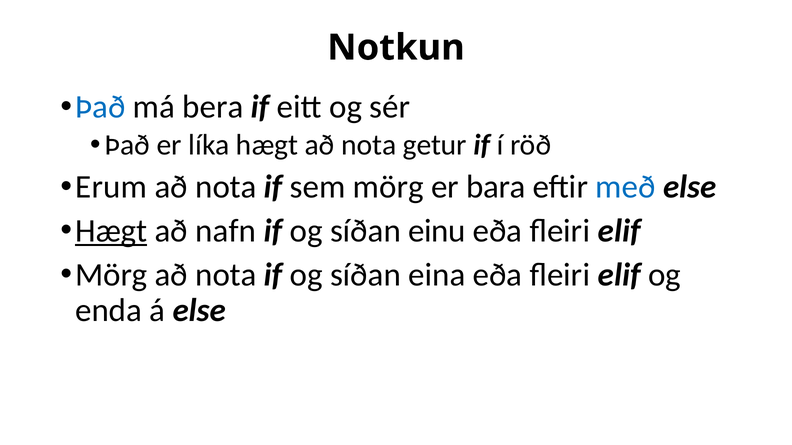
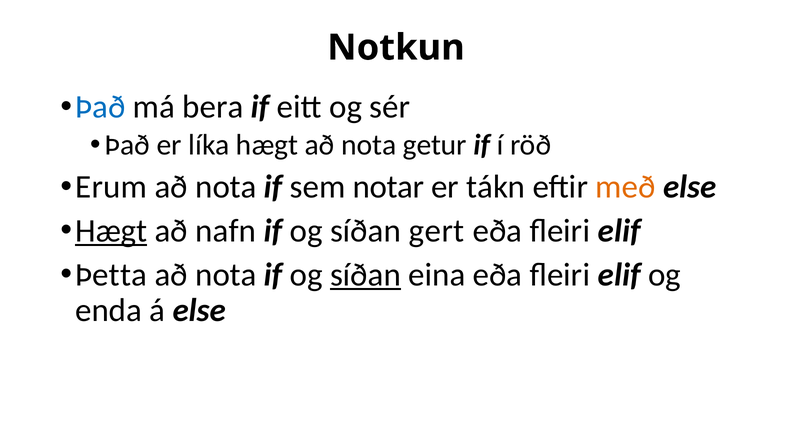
sem mörg: mörg -> notar (388, 187)
bara: bara -> tákn (496, 187)
með colour: blue -> orange (625, 187)
einu: einu -> gert (437, 231)
Mörg: Mörg -> Þetta (111, 275)
síðan underline: none -> present (365, 275)
